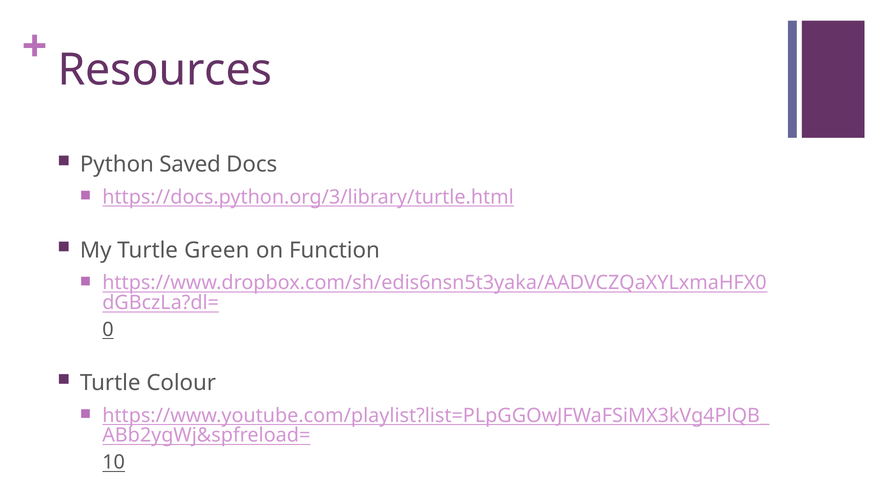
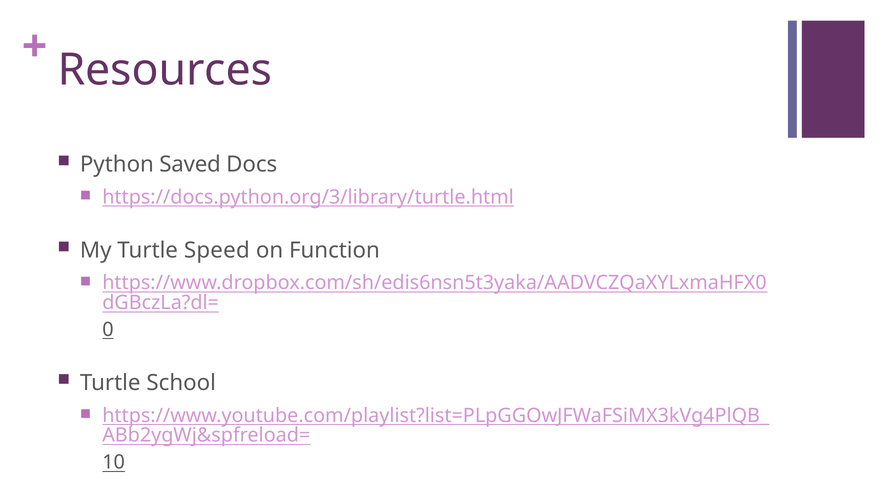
Green: Green -> Speed (217, 251)
Colour: Colour -> School (181, 383)
